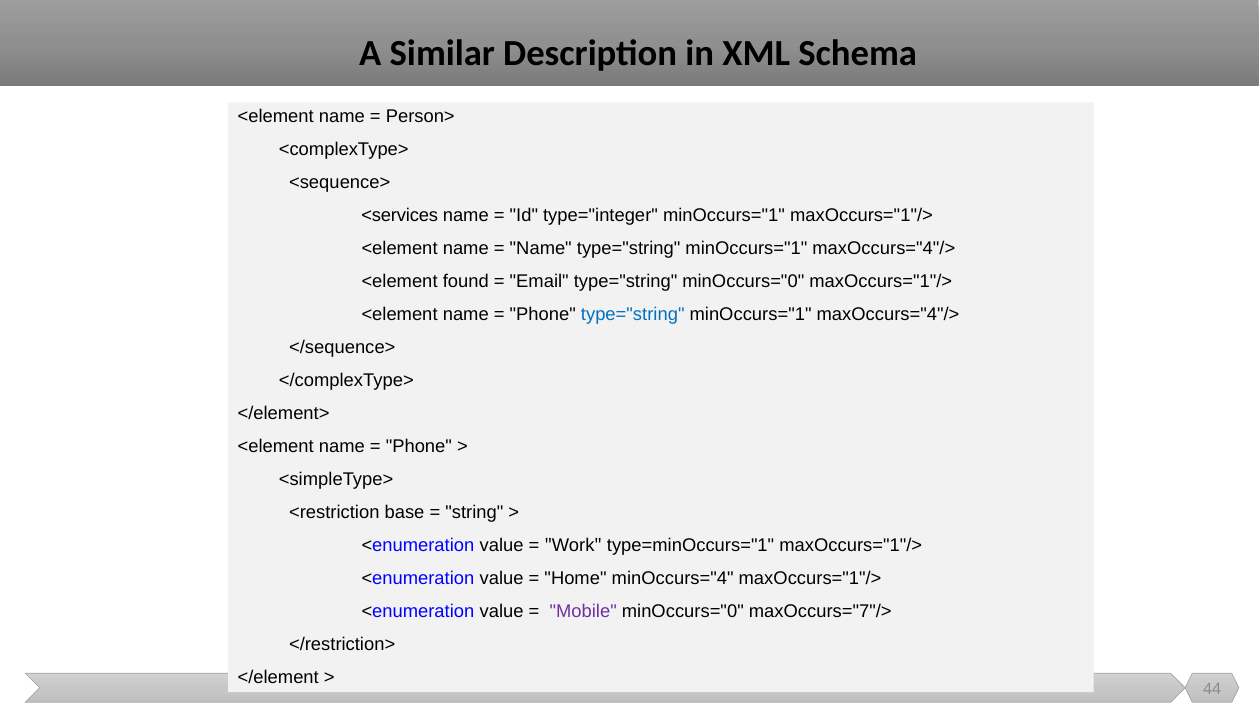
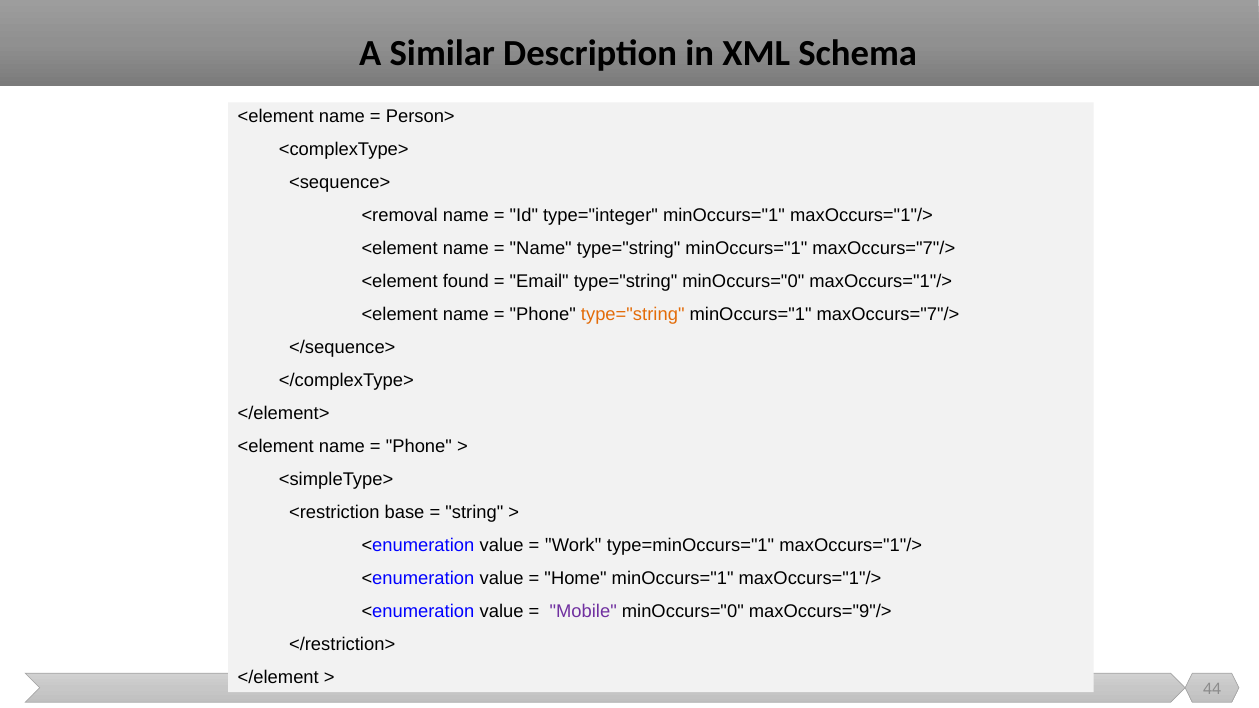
<services: <services -> <removal (400, 216)
Name type="string minOccurs="1 maxOccurs="4"/>: maxOccurs="4"/> -> maxOccurs="7"/> (884, 249)
type="string colour: blue -> orange (633, 315)
maxOccurs="4"/>: maxOccurs="4"/> -> maxOccurs="7"/> (888, 315)
Home minOccurs="4: minOccurs="4 -> minOccurs="1 (673, 578)
maxOccurs="7"/>: maxOccurs="7"/> -> maxOccurs="9"/> (820, 611)
